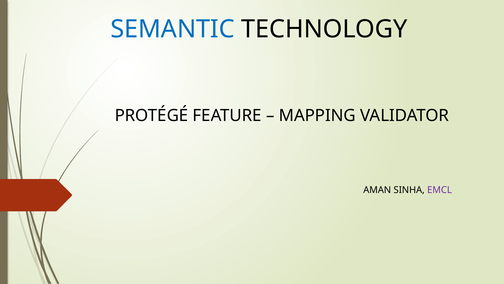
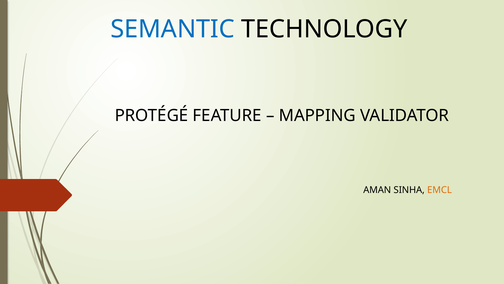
EMCL colour: purple -> orange (440, 190)
